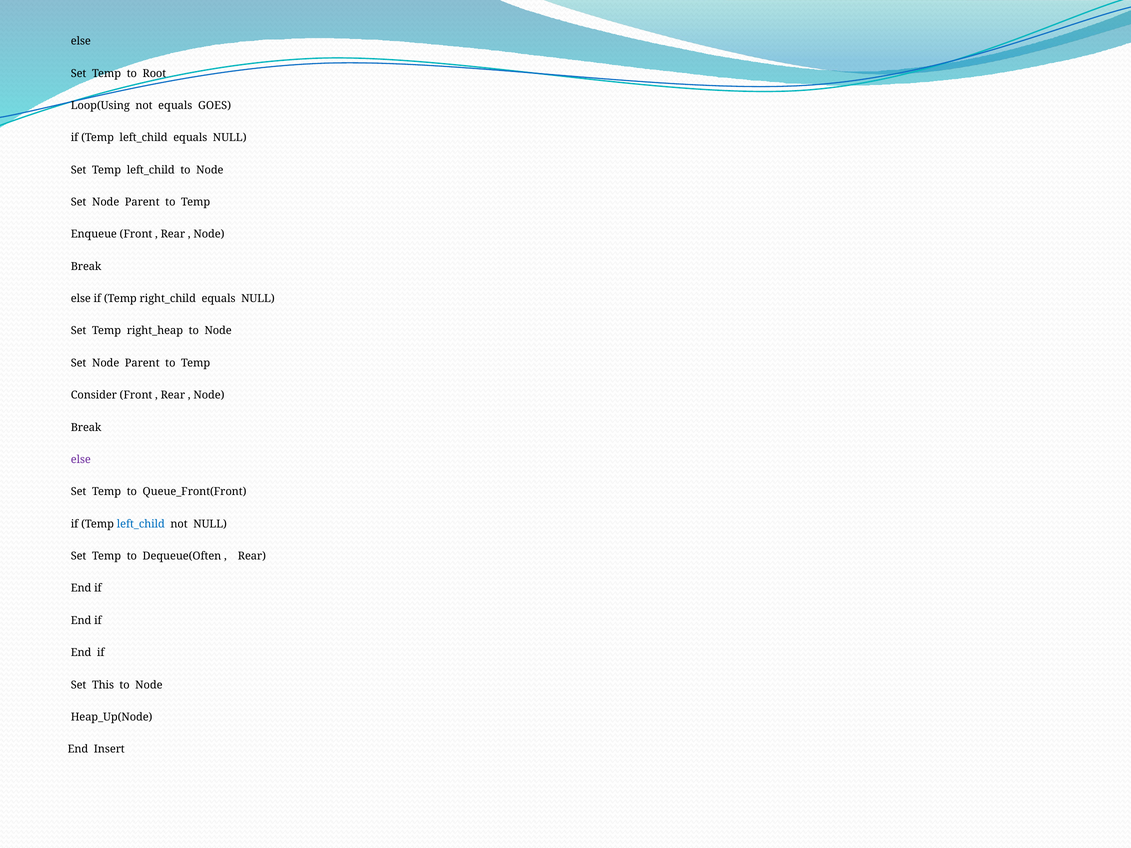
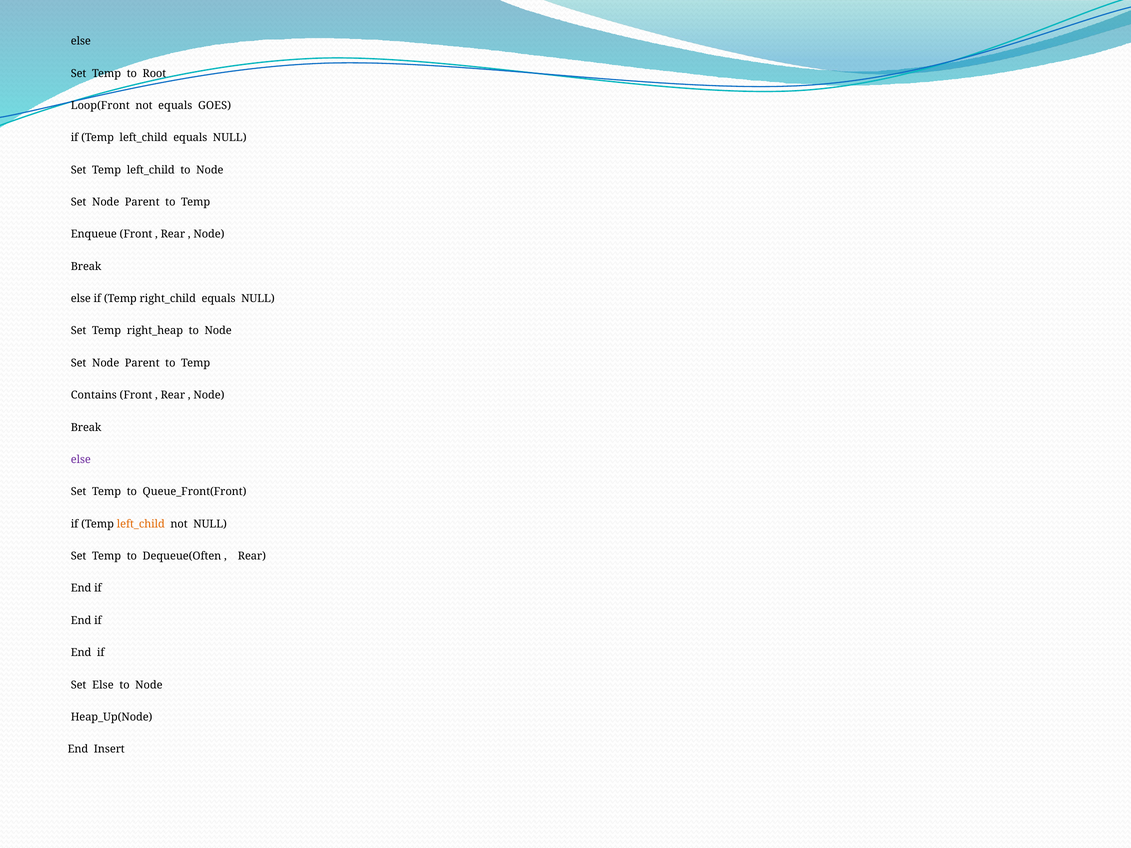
Loop(Using: Loop(Using -> Loop(Front (100, 106)
Consider: Consider -> Contains (94, 395)
left_child colour: blue -> orange (141, 524)
Set This: This -> Else (103, 685)
